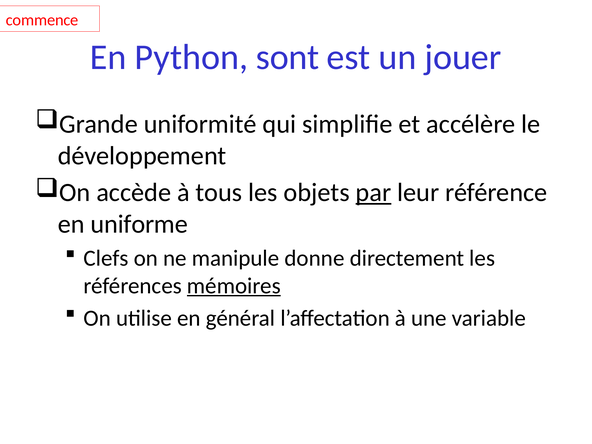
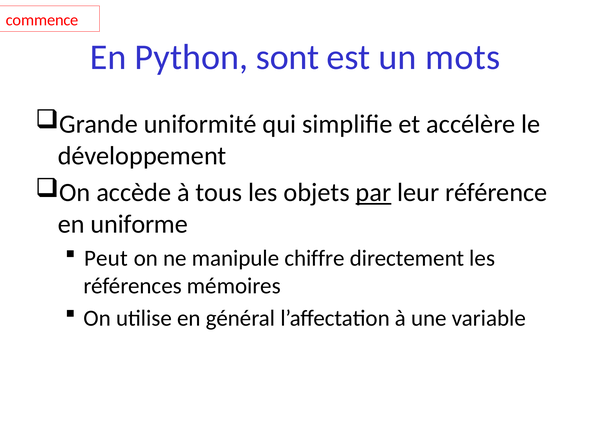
jouer: jouer -> mots (463, 57)
Clefs: Clefs -> Peut (106, 258)
donne: donne -> chiffre (315, 258)
mémoires underline: present -> none (234, 286)
